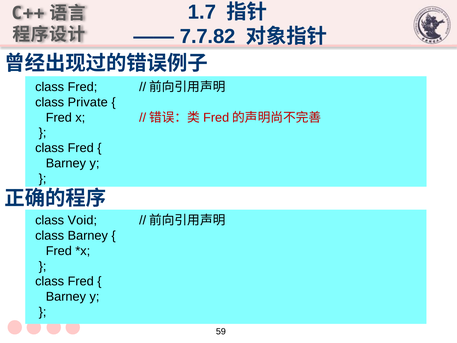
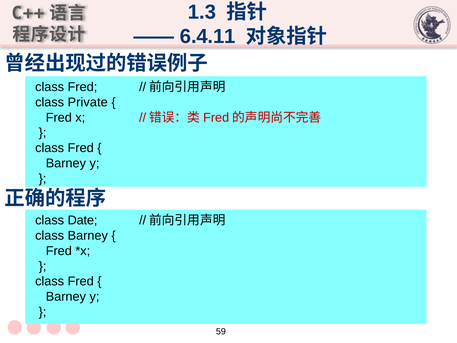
1.7: 1.7 -> 1.3 (202, 12)
7.7.82: 7.7.82 -> 6.4.11 (208, 36)
Void: Void -> Date (82, 220)
